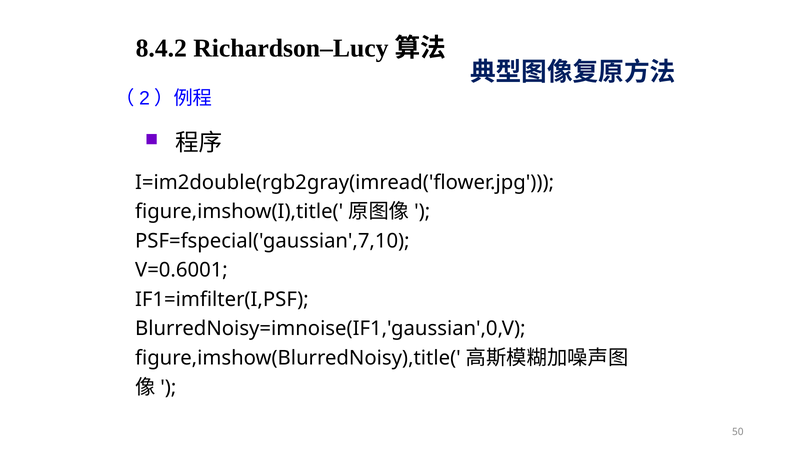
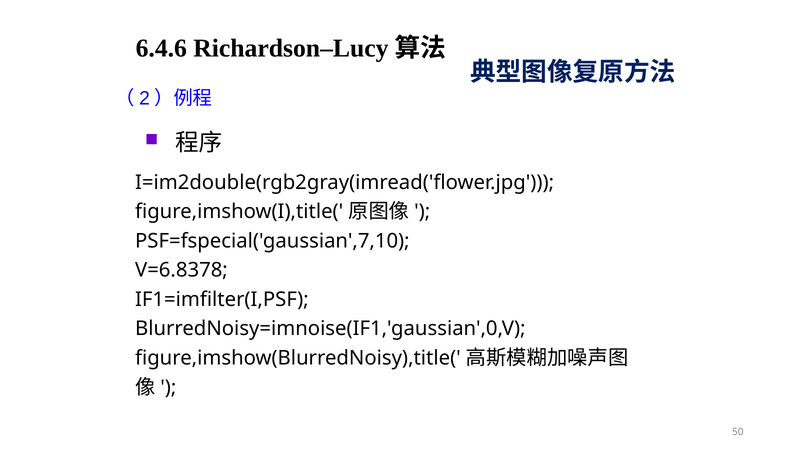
8.4.2: 8.4.2 -> 6.4.6 (161, 48)
V=0.6001: V=0.6001 -> V=6.8378 (181, 270)
